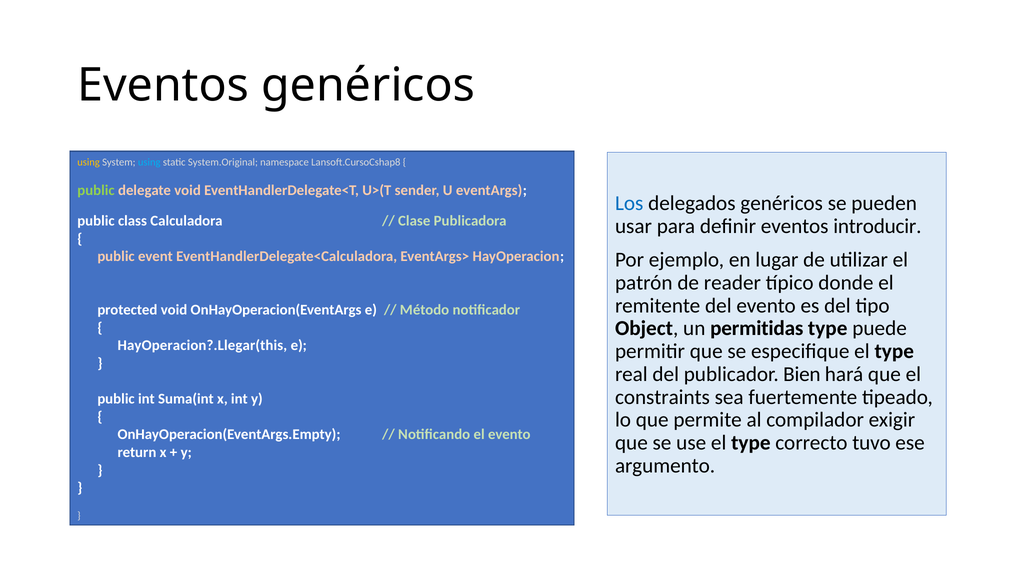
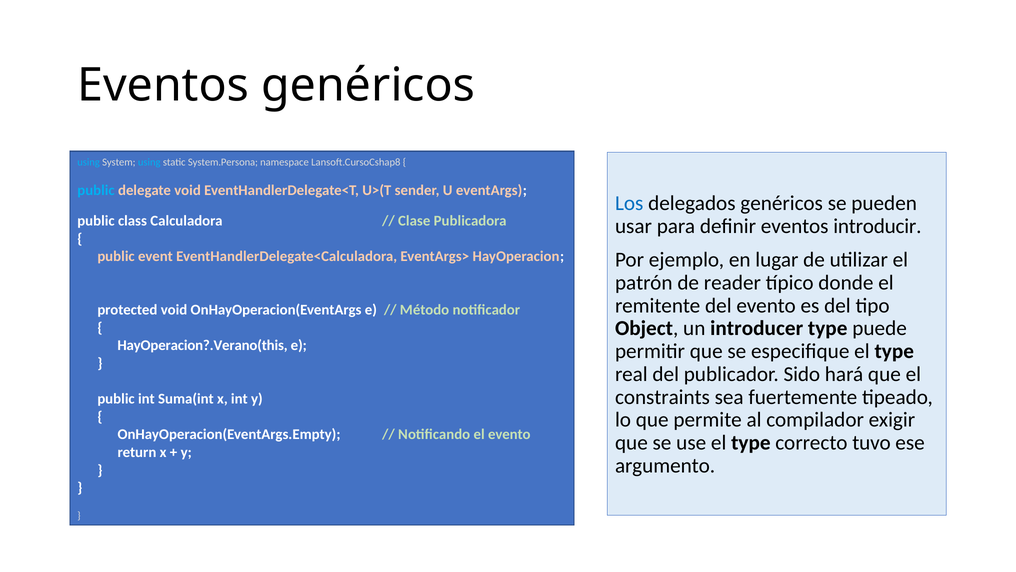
using colour: yellow -> light blue (89, 162)
System.Original: System.Original -> System.Persona (223, 162)
public colour: light green -> light blue (96, 190)
permitidas: permitidas -> introducer (757, 328)
HayOperacion?.Llegar(this: HayOperacion?.Llegar(this -> HayOperacion?.Verano(this (202, 345)
Bien: Bien -> Sido (802, 374)
